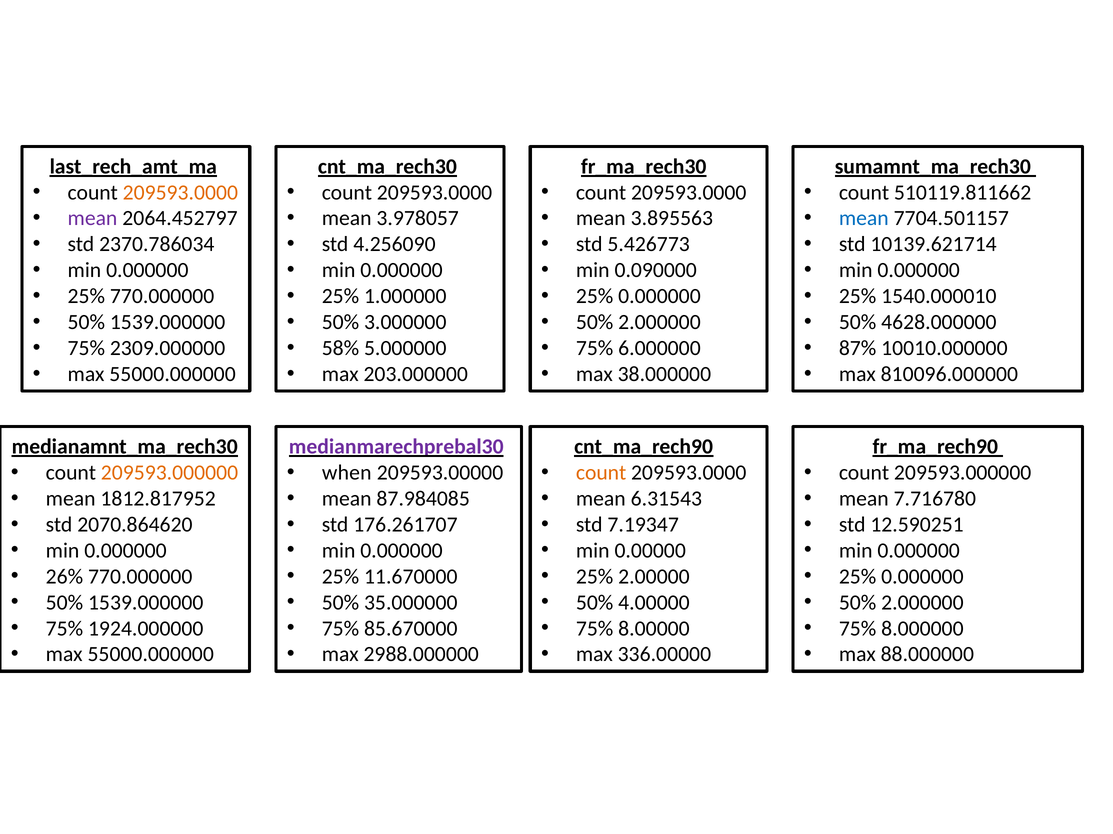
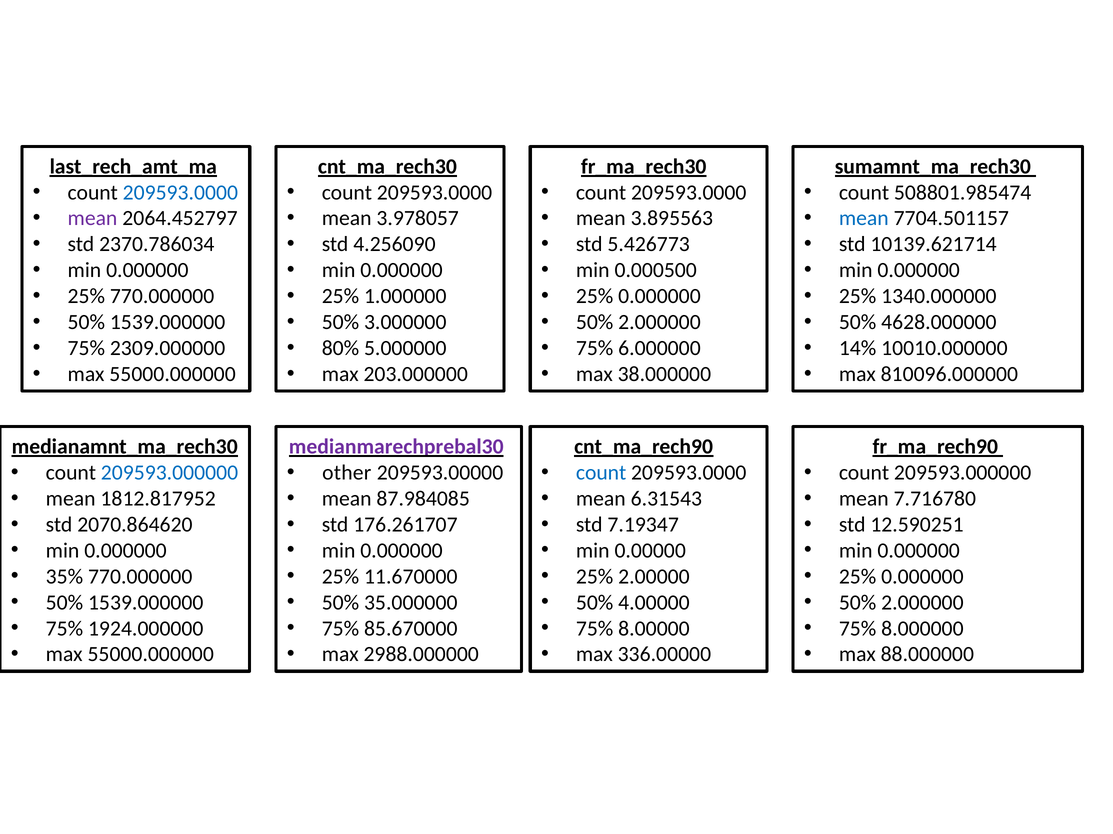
209593.0000 colour: orange -> blue (180, 193)
510119.811662: 510119.811662 -> 508801.985474 (963, 193)
0.090000: 0.090000 -> 0.000500 (656, 270)
1540.000010: 1540.000010 -> 1340.000000 (939, 296)
58%: 58% -> 80% (340, 348)
87%: 87% -> 14% (858, 348)
209593.000000 colour: orange -> blue (169, 473)
when: when -> other (347, 473)
count colour: orange -> blue (601, 473)
26%: 26% -> 35% (64, 577)
